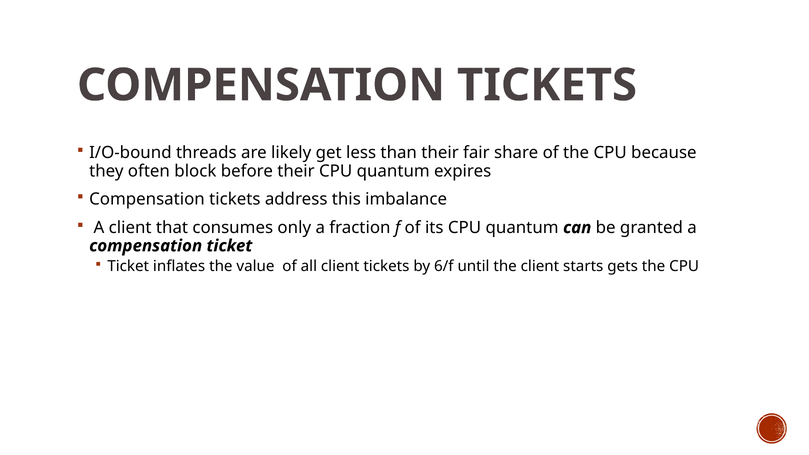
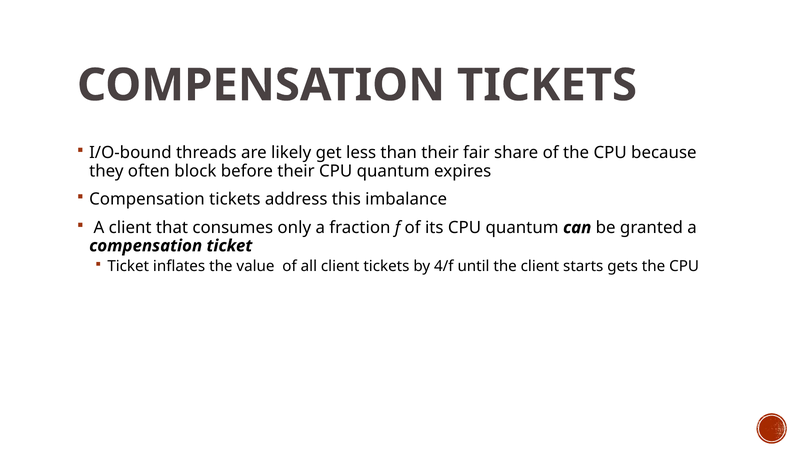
6/f: 6/f -> 4/f (444, 267)
